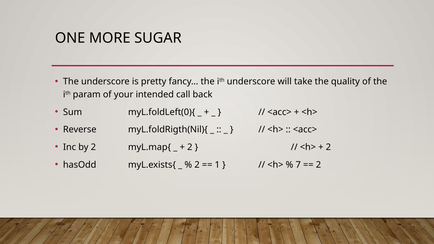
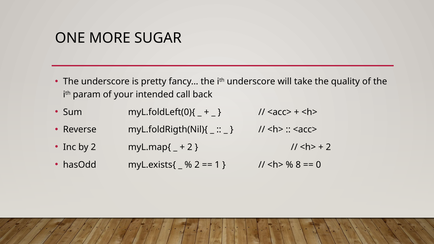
7: 7 -> 8 (298, 165)
2: 2 -> 0 (318, 165)
